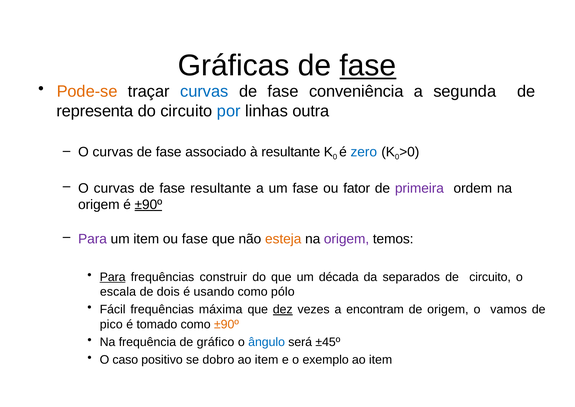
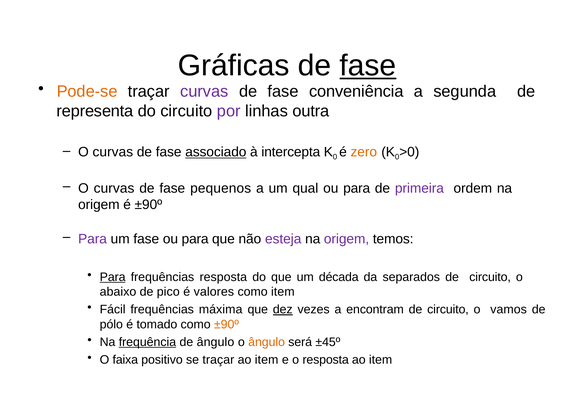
curvas colour: blue -> purple (204, 91)
por colour: blue -> purple (229, 111)
associado underline: none -> present (216, 152)
à resultante: resultante -> intercepta (291, 152)
zero colour: blue -> orange (364, 152)
fase resultante: resultante -> pequenos (221, 188)
um fase: fase -> qual (305, 188)
fator: fator -> para (357, 188)
±90º underline: present -> none (148, 204)
um item: item -> fase (146, 239)
fase: fase -> para (195, 239)
esteja colour: orange -> purple (283, 239)
frequências construir: construir -> resposta (223, 277)
escala: escala -> abaixo (118, 292)
dois: dois -> pico (168, 292)
usando: usando -> valores (214, 292)
como pólo: pólo -> item (283, 292)
origem: origem -> circuito (448, 309)
pico: pico -> pólo (111, 324)
frequência underline: none -> present (147, 342)
de gráfico: gráfico -> ângulo (216, 342)
ângulo colour: blue -> orange (267, 342)
caso: caso -> faixa (125, 359)
se dobro: dobro -> traçar (218, 359)
o exemplo: exemplo -> resposta (326, 359)
